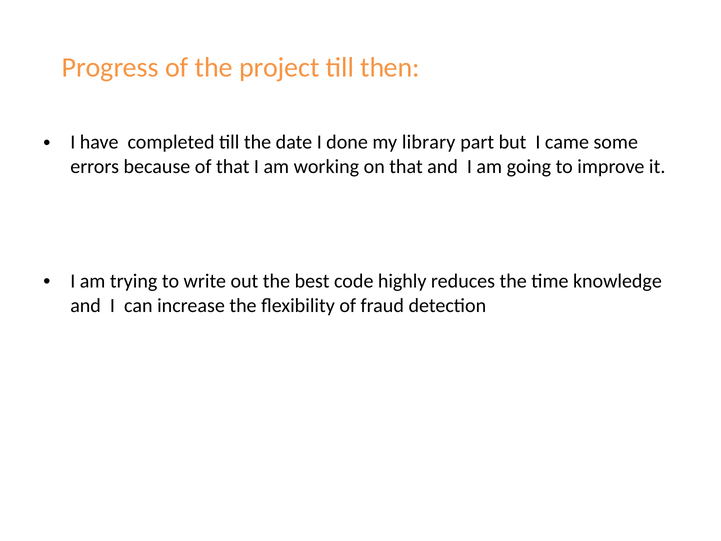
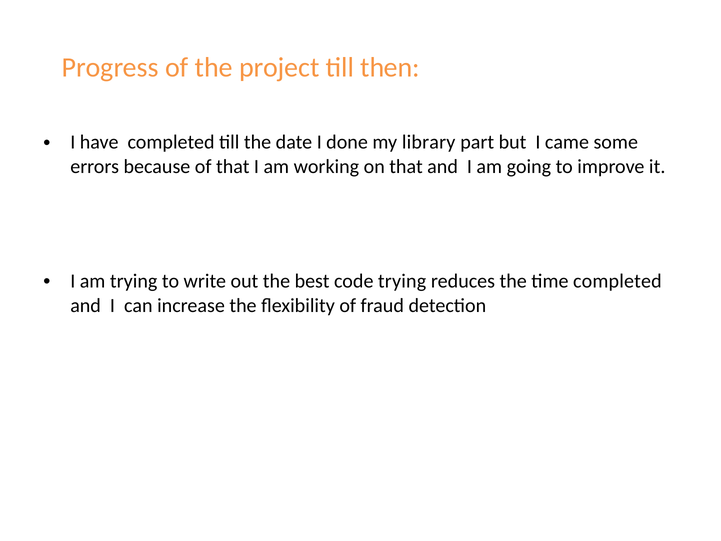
code highly: highly -> trying (402, 281)
time knowledge: knowledge -> completed (617, 281)
